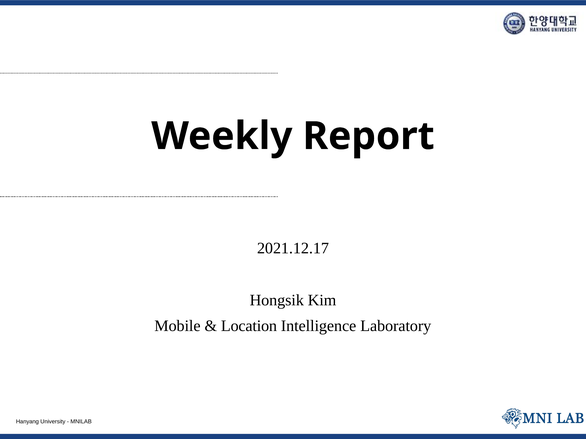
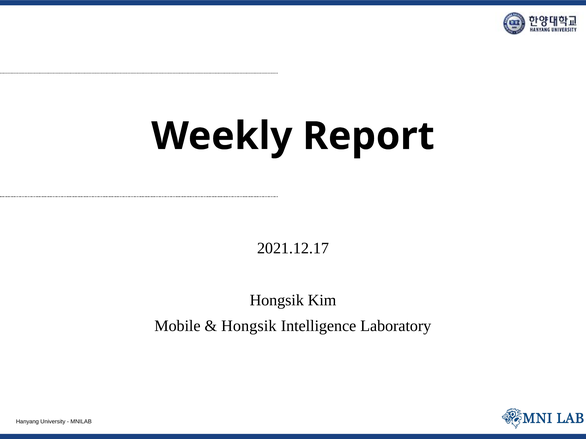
Location: Location -> Hongsik (249, 326)
